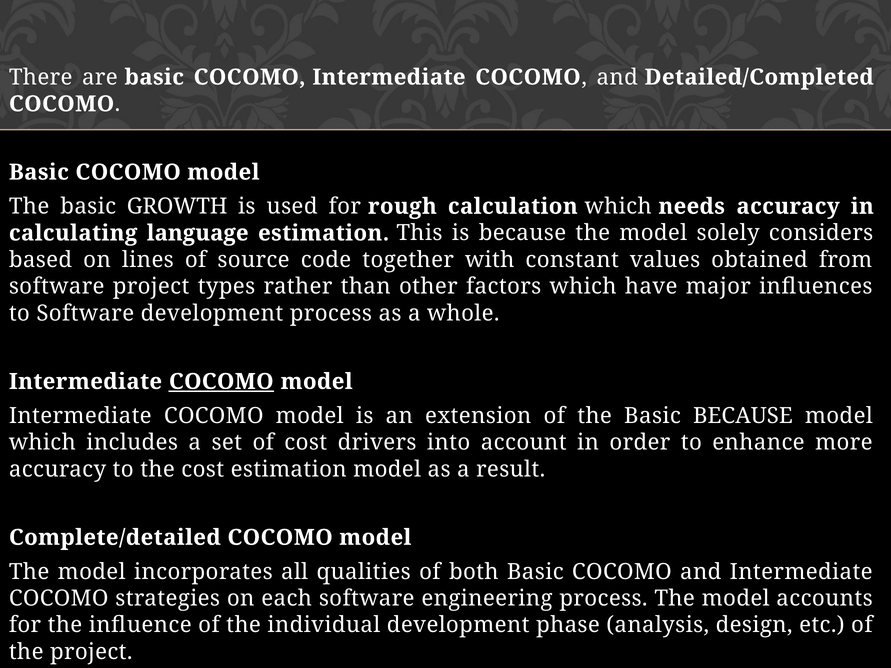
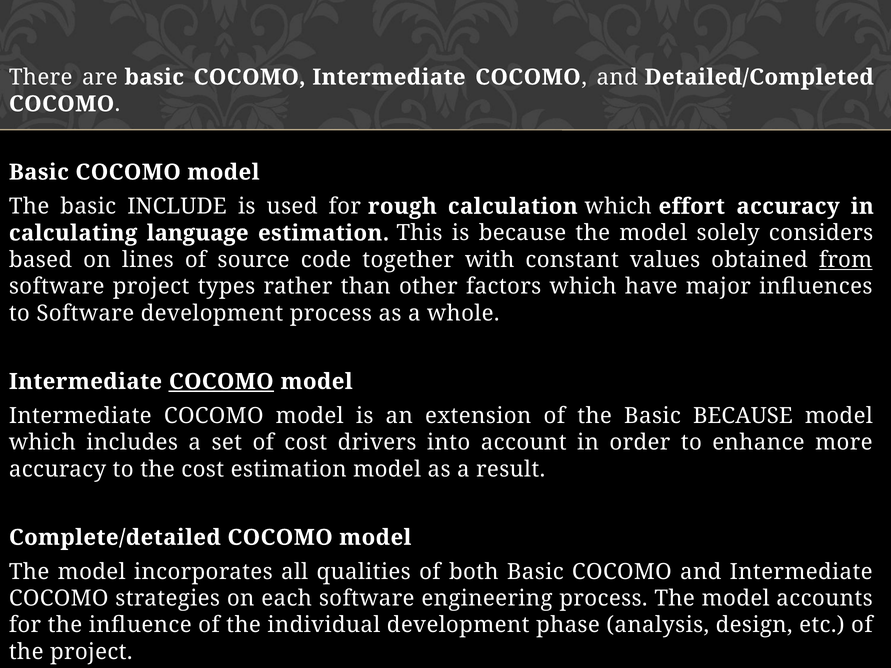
GROWTH: GROWTH -> INCLUDE (177, 206)
needs: needs -> effort (692, 206)
from underline: none -> present (846, 260)
